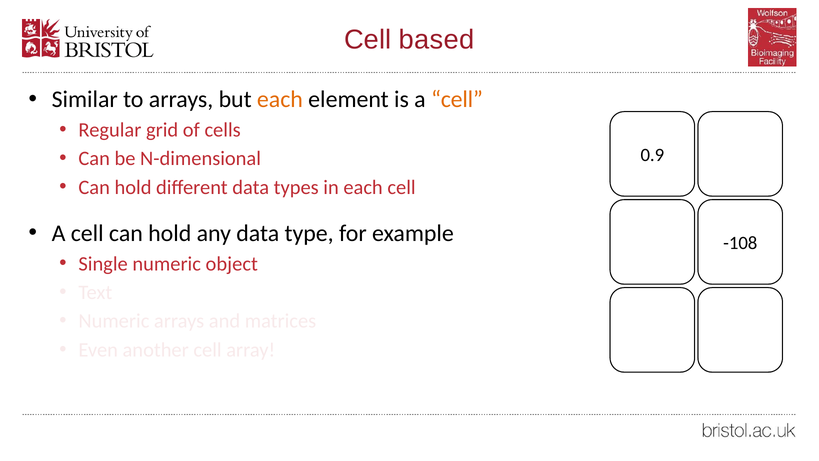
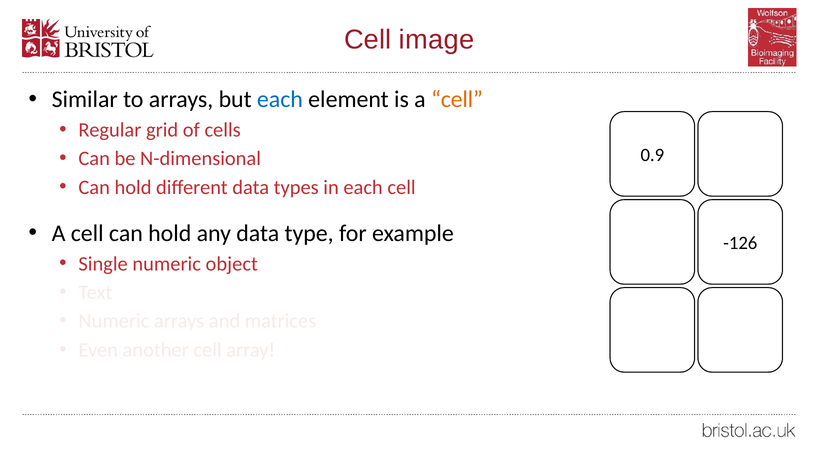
based: based -> image (437, 40)
each colour: orange -> blue (280, 99)
-108: -108 -> -126 (740, 243)
